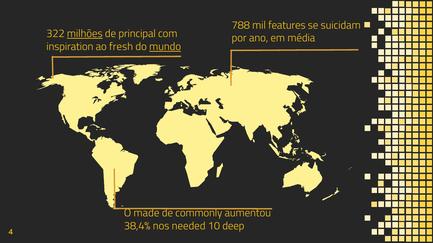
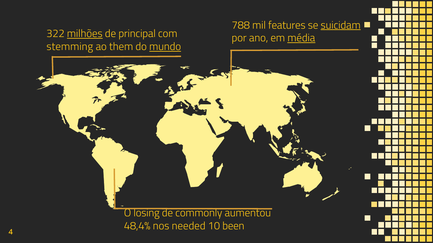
suicidam underline: none -> present (341, 25)
média underline: none -> present (301, 38)
inspiration: inspiration -> stemming (70, 47)
fresh: fresh -> them (121, 47)
made: made -> losing (147, 213)
38,4%: 38,4% -> 48,4% (137, 226)
deep: deep -> been (233, 226)
